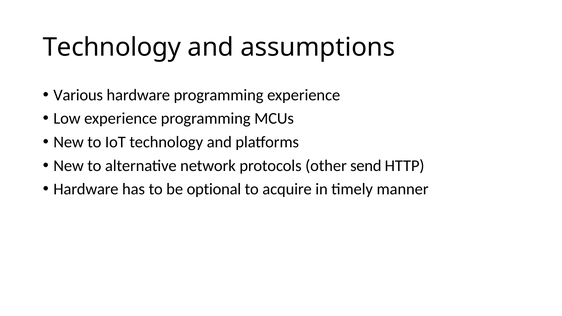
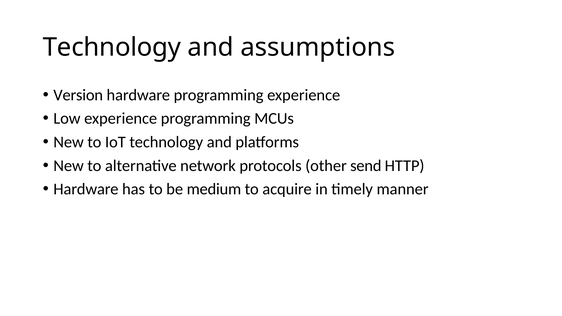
Various: Various -> Version (78, 95)
optional: optional -> medium (214, 189)
